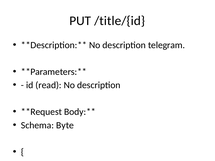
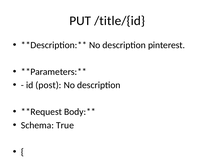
description telegram: telegram -> pinterest (167, 45)
read: read -> post (48, 85)
Schema Byte: Byte -> True (65, 125)
